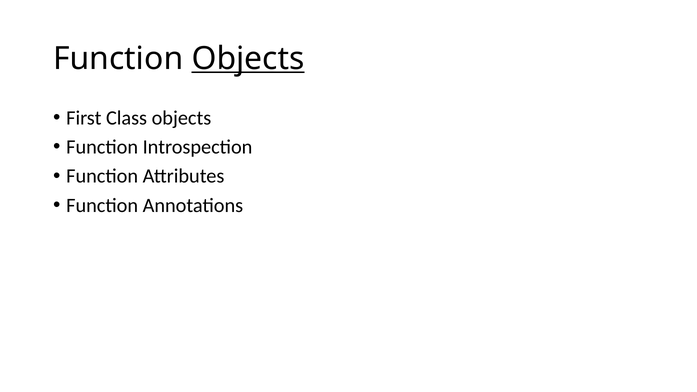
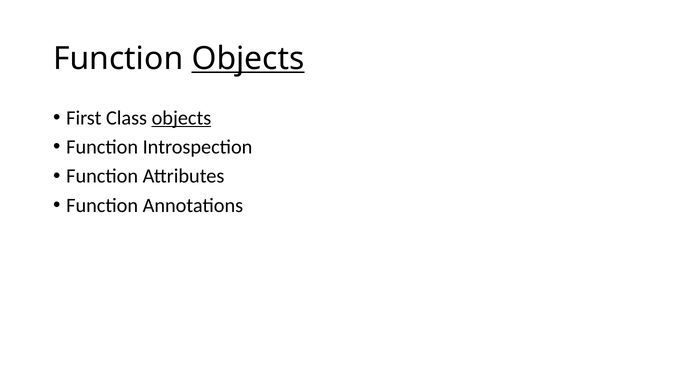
objects underline: none -> present (181, 118)
